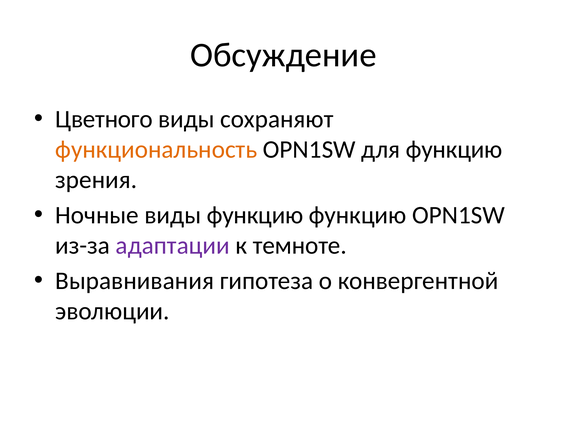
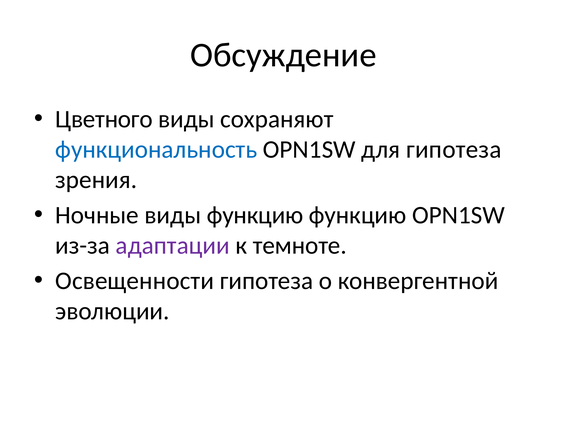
функциональность colour: orange -> blue (156, 149)
для функцию: функцию -> гипотеза (454, 149)
Выравнивания: Выравнивания -> Освещенности (135, 280)
